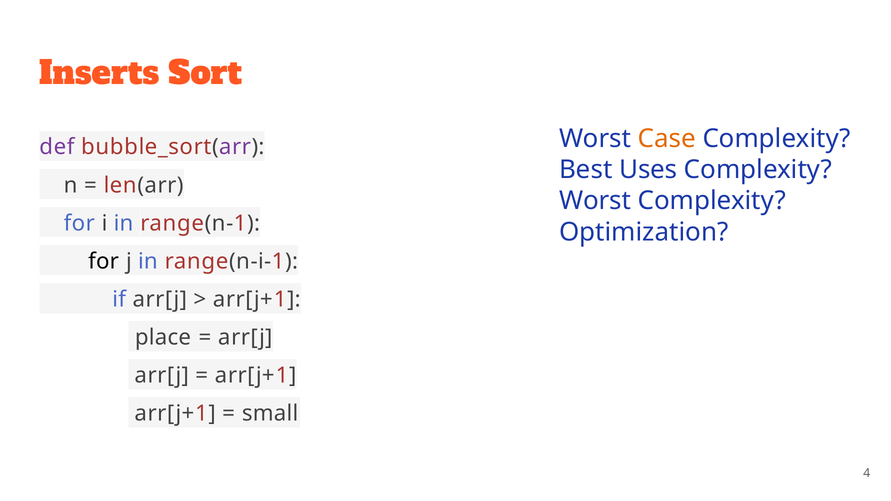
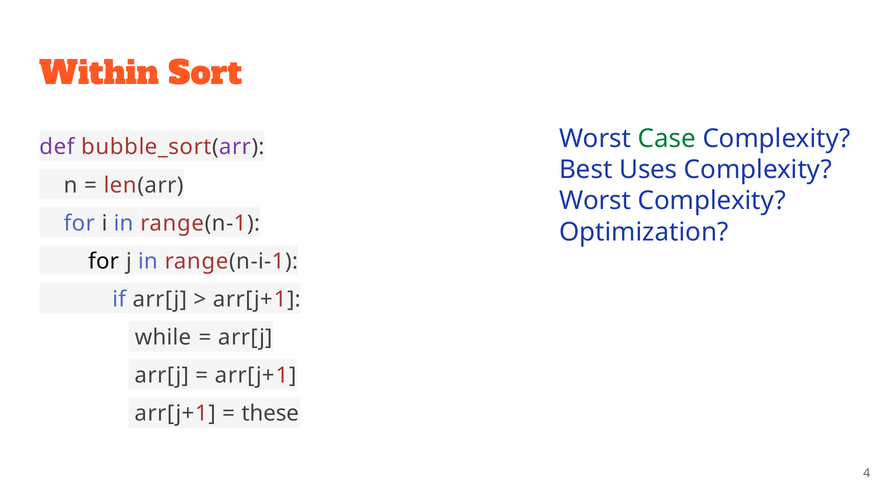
Inserts: Inserts -> Within (99, 74)
Case colour: orange -> green (667, 139)
place: place -> while (163, 338)
small: small -> these (270, 414)
